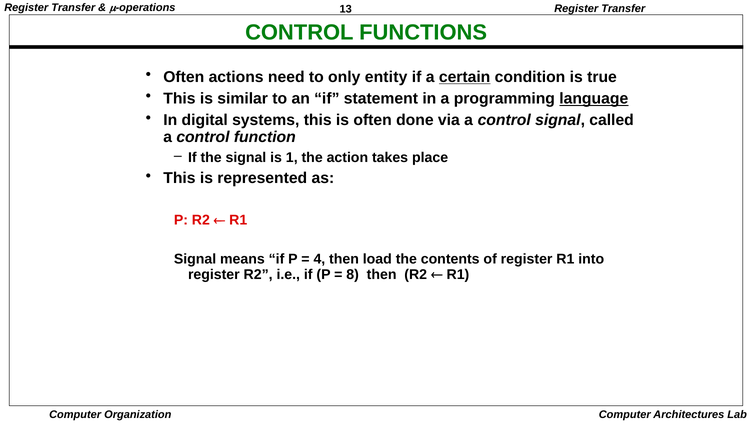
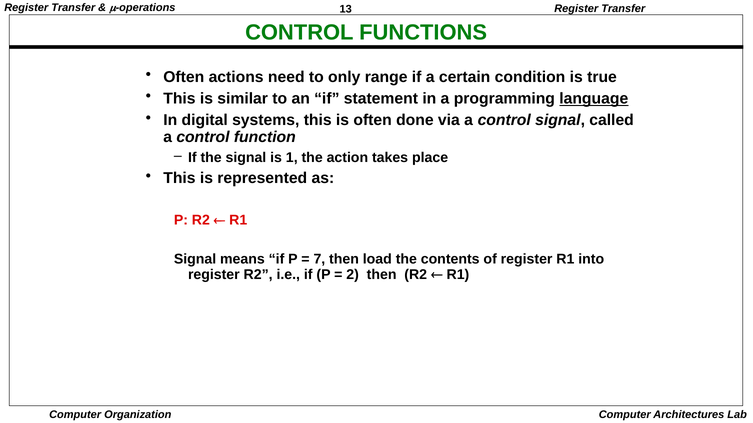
entity: entity -> range (386, 77)
certain underline: present -> none (465, 77)
4: 4 -> 7 (319, 259)
8: 8 -> 2 (353, 275)
